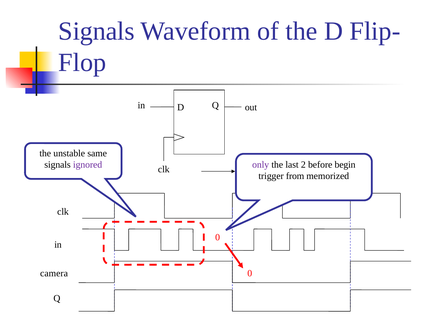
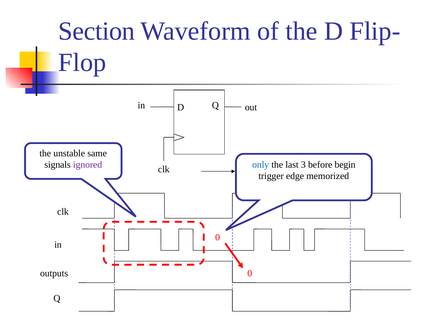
Signals: Signals -> Section (97, 31)
only colour: purple -> blue (261, 164)
2: 2 -> 3 (303, 164)
from: from -> edge (295, 176)
camera: camera -> outputs (54, 273)
